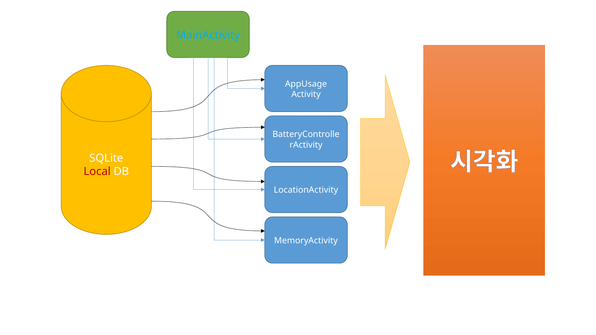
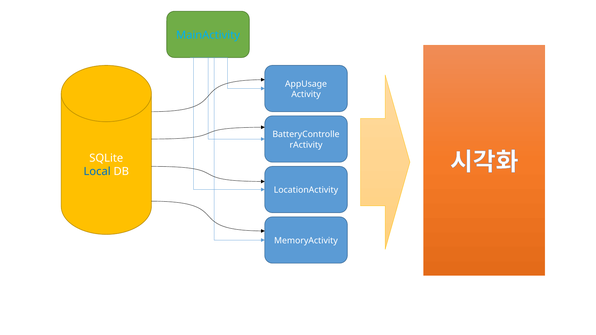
Local colour: red -> blue (97, 172)
